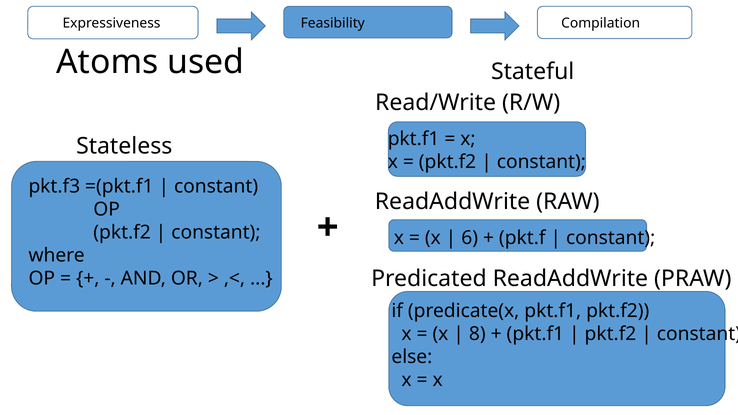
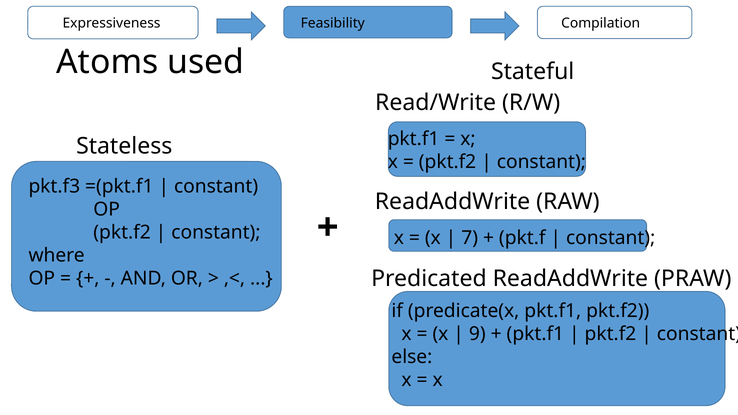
6: 6 -> 7 (470, 238)
8: 8 -> 9 (477, 334)
